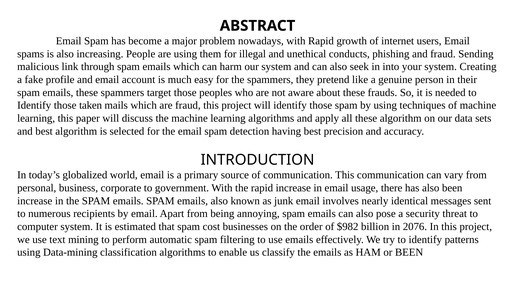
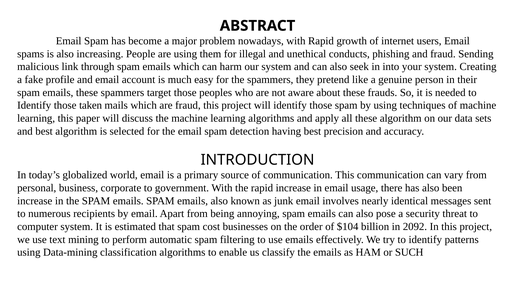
$982: $982 -> $104 (348, 226)
2076: 2076 -> 2092 (415, 226)
or BEEN: BEEN -> SUCH (409, 252)
